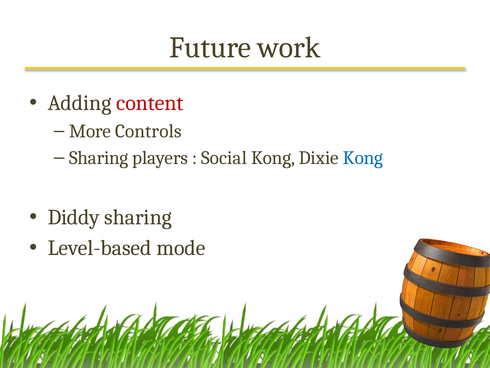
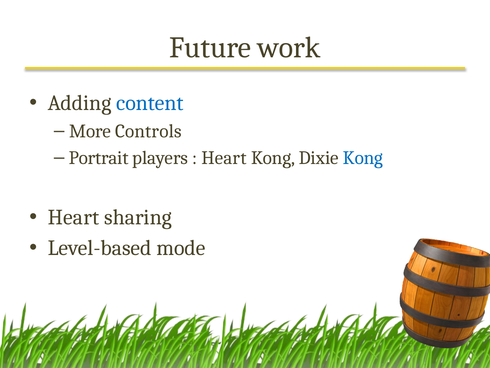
content colour: red -> blue (150, 103)
Sharing: Sharing -> Portrait (99, 158)
Social: Social -> Heart (224, 158)
Diddy: Diddy -> Heart (74, 217)
